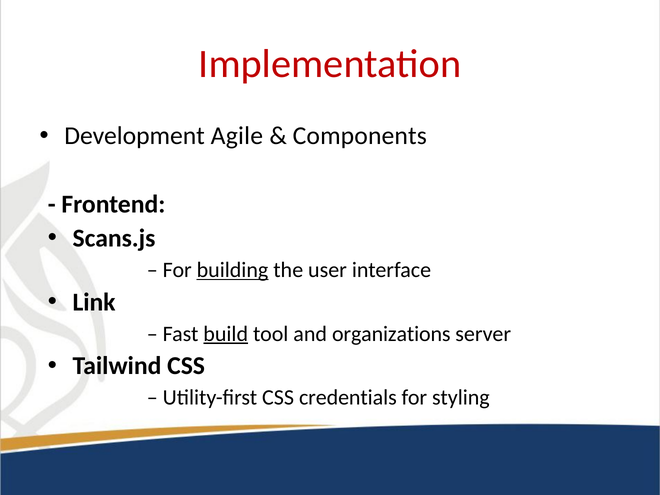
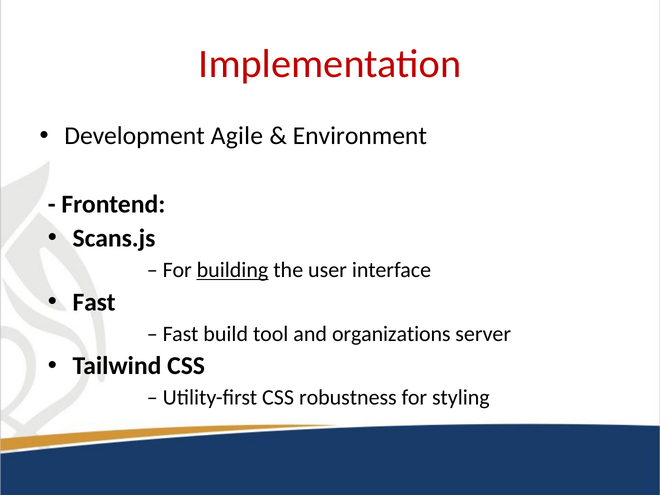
Components: Components -> Environment (360, 136)
Link: Link -> Fast (94, 302)
build underline: present -> none (226, 334)
credentials: credentials -> robustness (348, 398)
